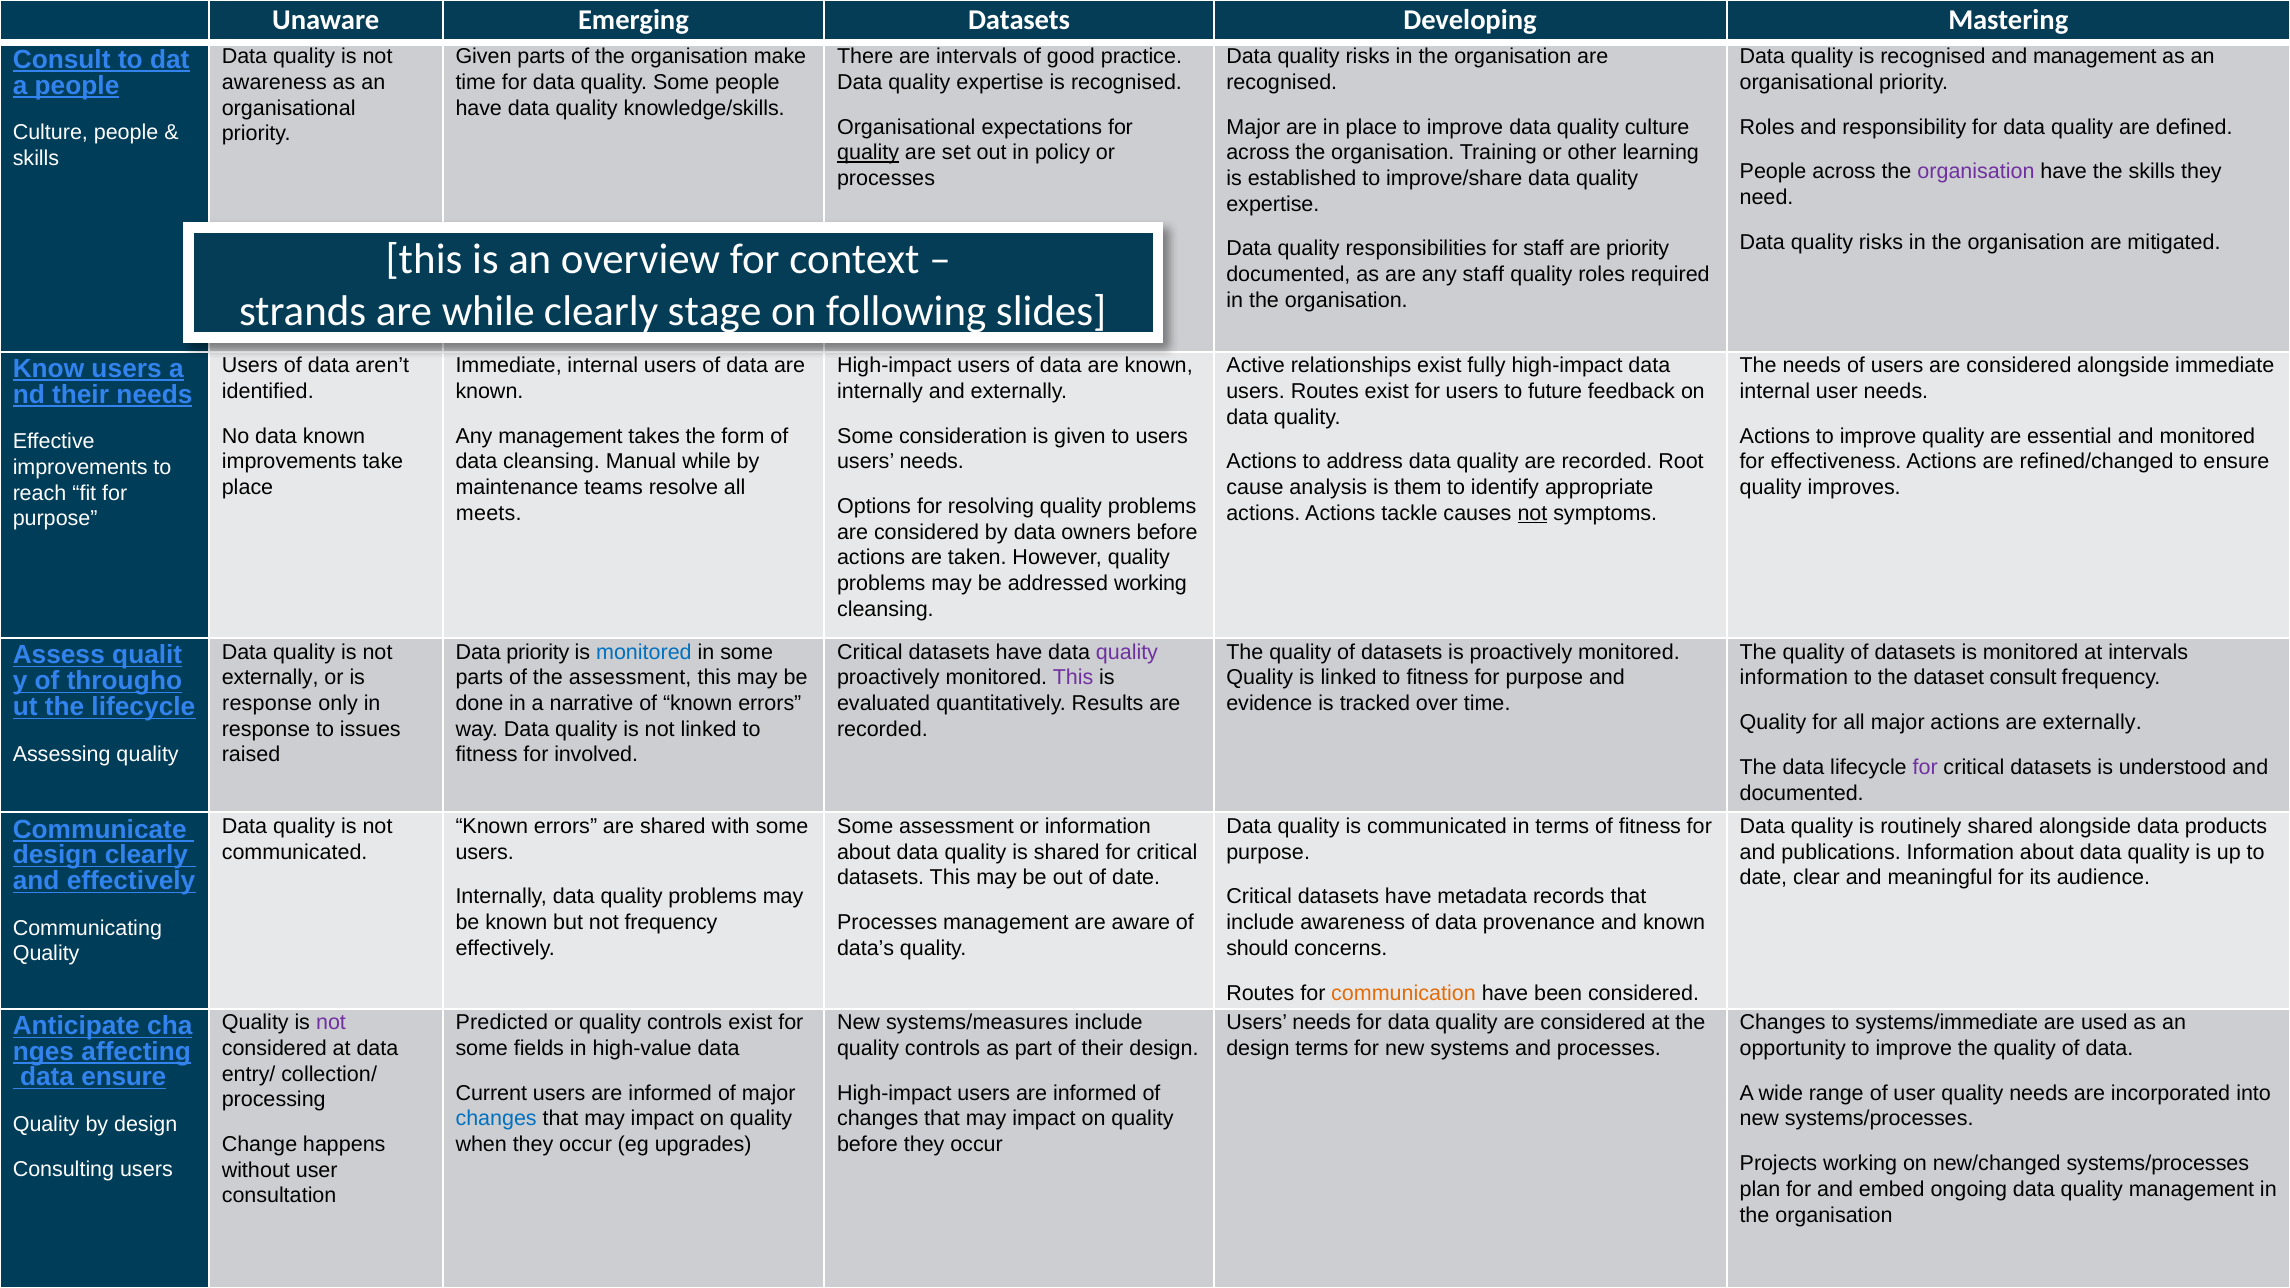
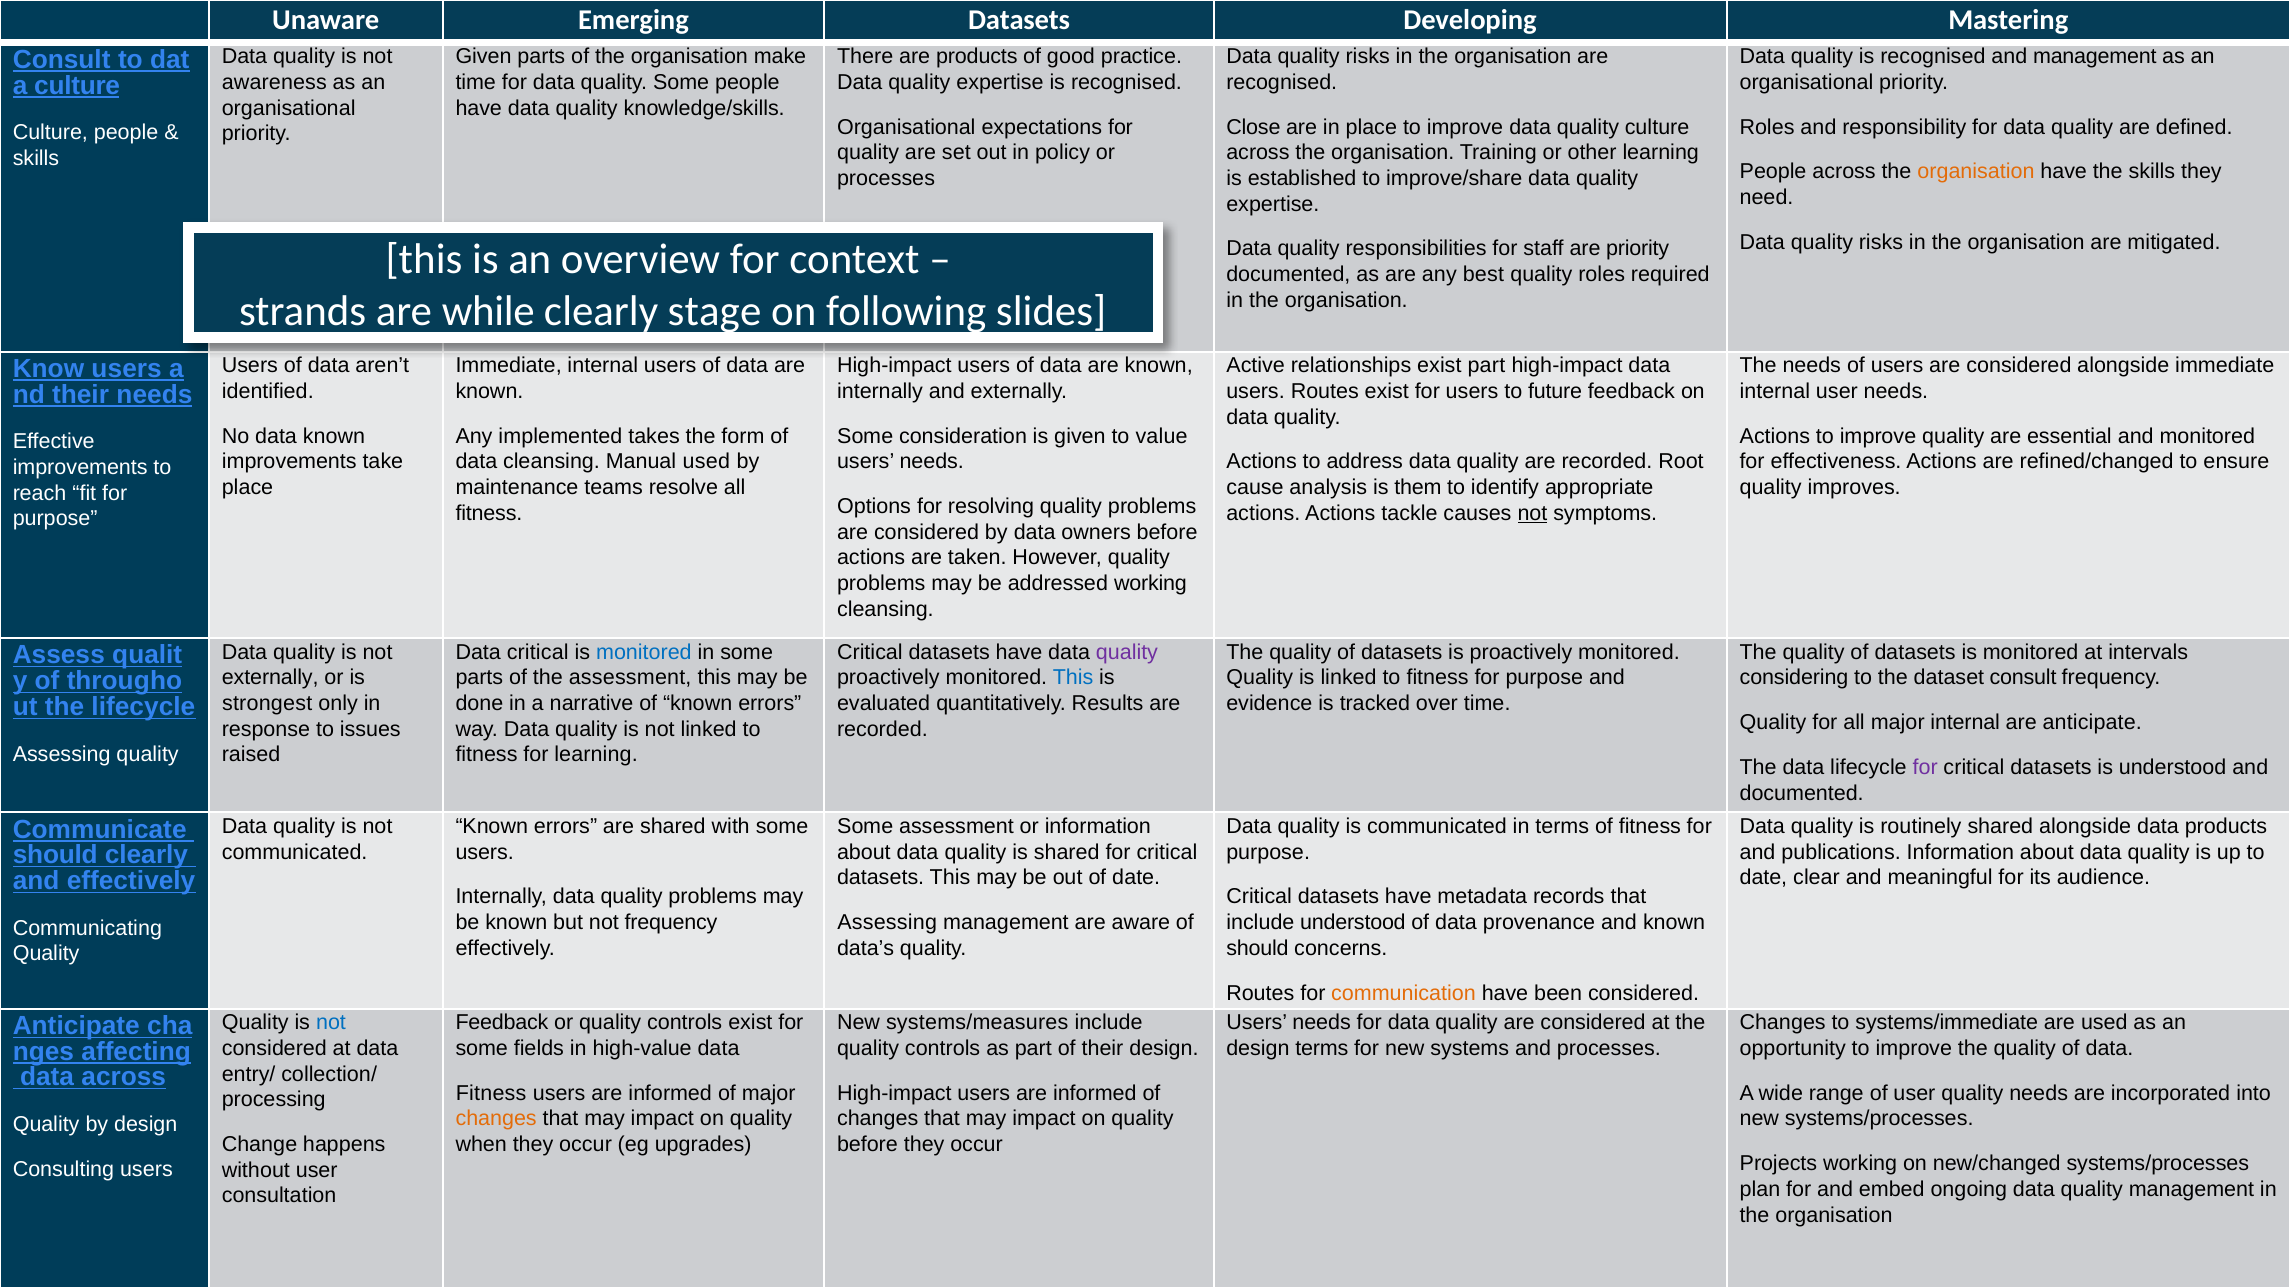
are intervals: intervals -> products (977, 57)
a people: people -> culture (77, 85)
Major: Major -> Close (1253, 127)
quality underline: present -> none (868, 153)
organisation colour: purple -> orange (1976, 172)
any staff: staff -> best (1483, 275)
exist fully: fully -> part (1486, 366)
Any management: management -> implemented (560, 436)
to users: users -> value (1162, 436)
Manual while: while -> used (706, 462)
meets: meets -> fitness (489, 513)
Data priority: priority -> critical (538, 652)
This colour: purple -> blue (1073, 678)
information: information -> considering (1794, 678)
response: response -> strongest (267, 704)
major actions: actions -> internal (1965, 723)
are externally: externally -> anticipate (2092, 723)
for involved: involved -> learning (596, 755)
design: design -> should (55, 855)
Processes: Processes -> Assessing (887, 923)
include awareness: awareness -> understood (1353, 923)
not colour: purple -> blue (331, 1023)
Predicted: Predicted -> Feedback (502, 1023)
data ensure: ensure -> across (124, 1077)
Current: Current -> Fitness (491, 1093)
changes colour: blue -> orange (496, 1119)
